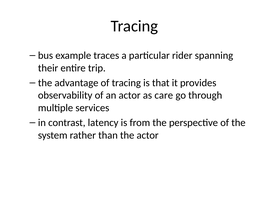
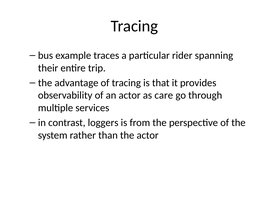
latency: latency -> loggers (103, 122)
